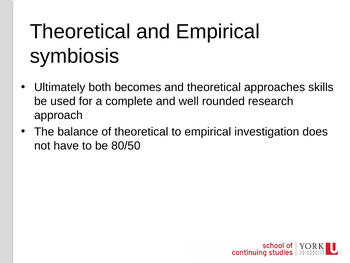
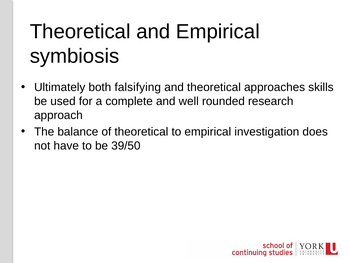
becomes: becomes -> falsifying (138, 87)
80/50: 80/50 -> 39/50 (126, 145)
